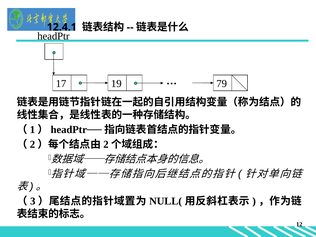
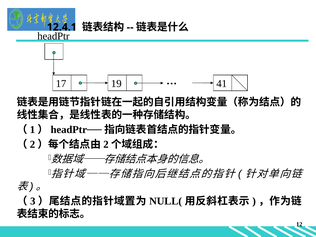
79: 79 -> 41 (222, 84)
